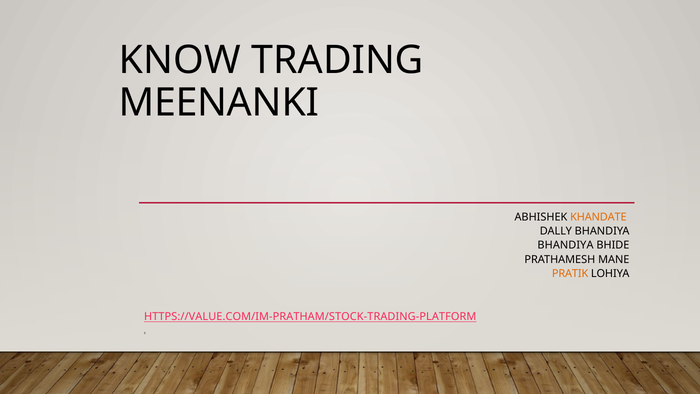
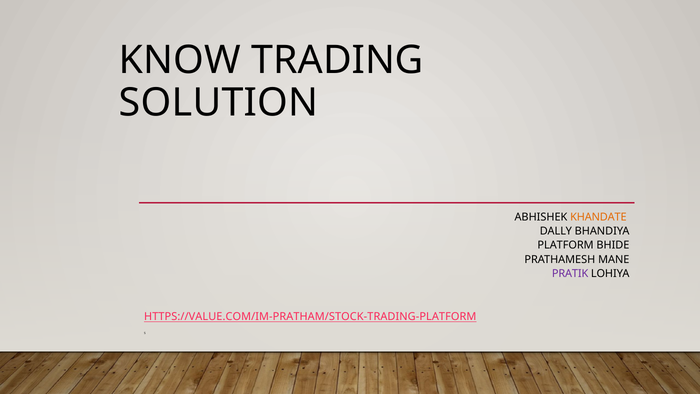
MEENANKI: MEENANKI -> SOLUTION (219, 103)
BHANDIYA: BHANDIYA -> PLATFORM (566, 245)
PRATIK colour: orange -> purple (570, 273)
